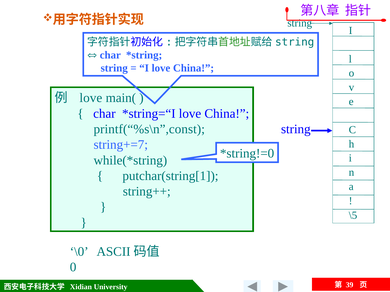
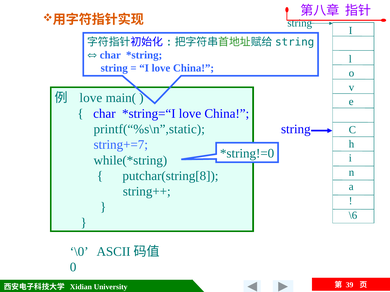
printf(“%s\n”,const: printf(“%s\n”,const -> printf(“%s\n”,static (149, 129)
putchar(string[1: putchar(string[1 -> putchar(string[8 (170, 176)
\5: \5 -> \6 (353, 216)
